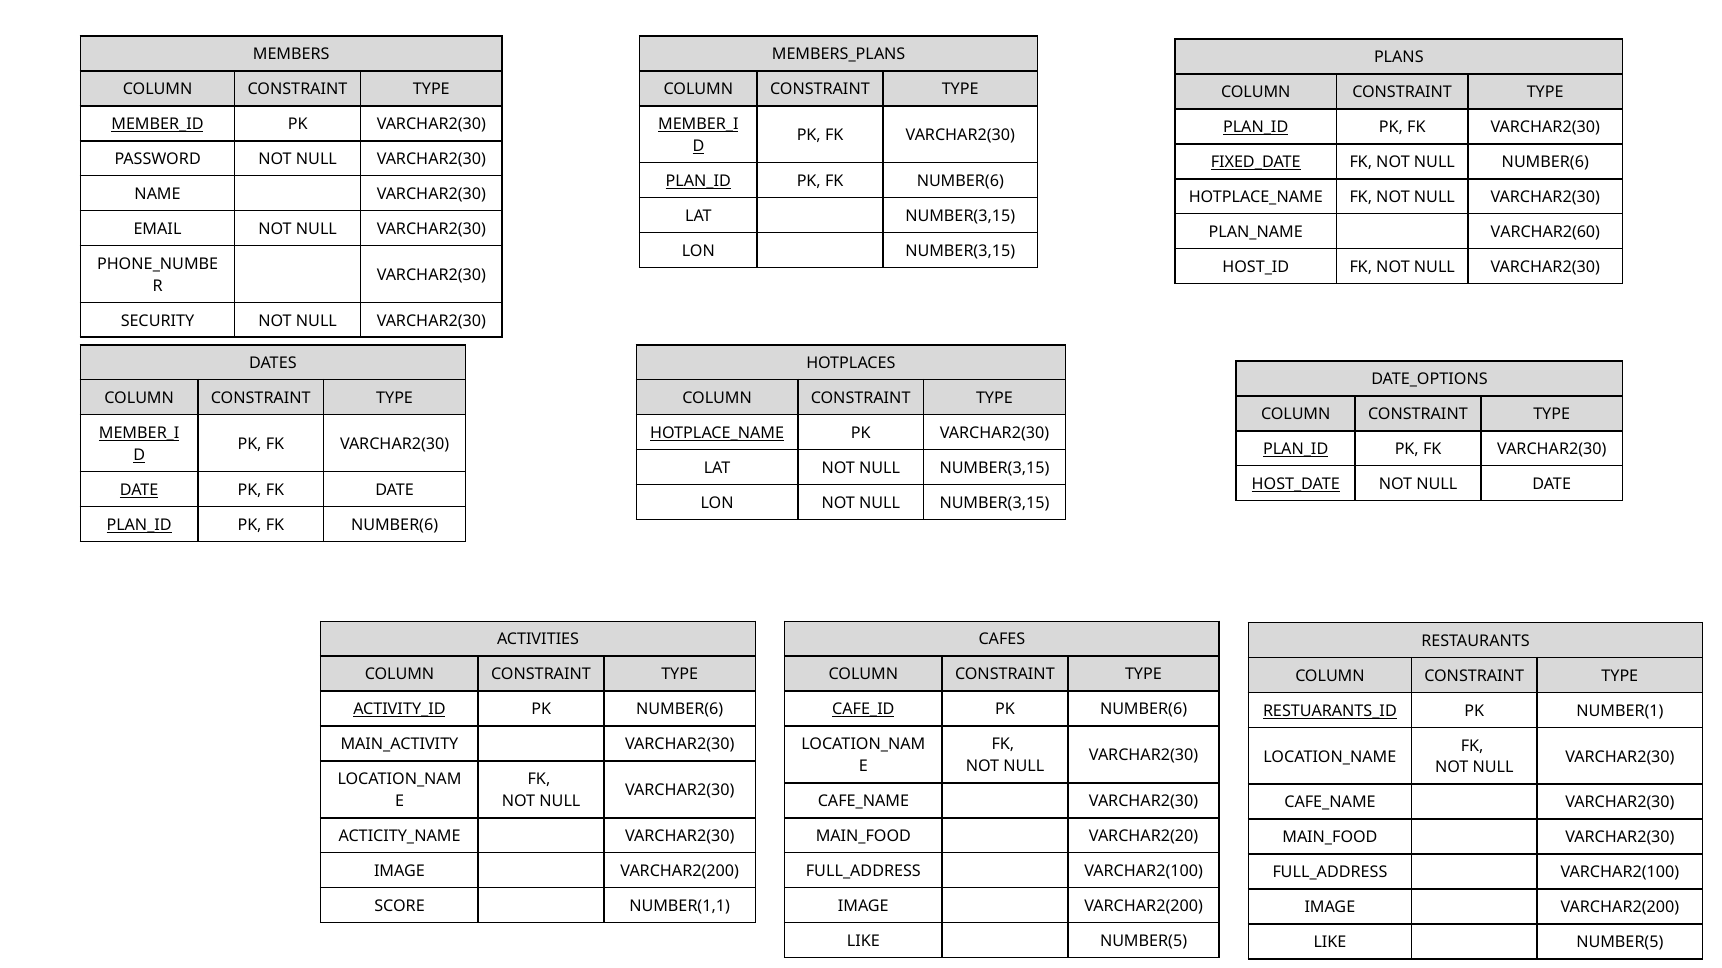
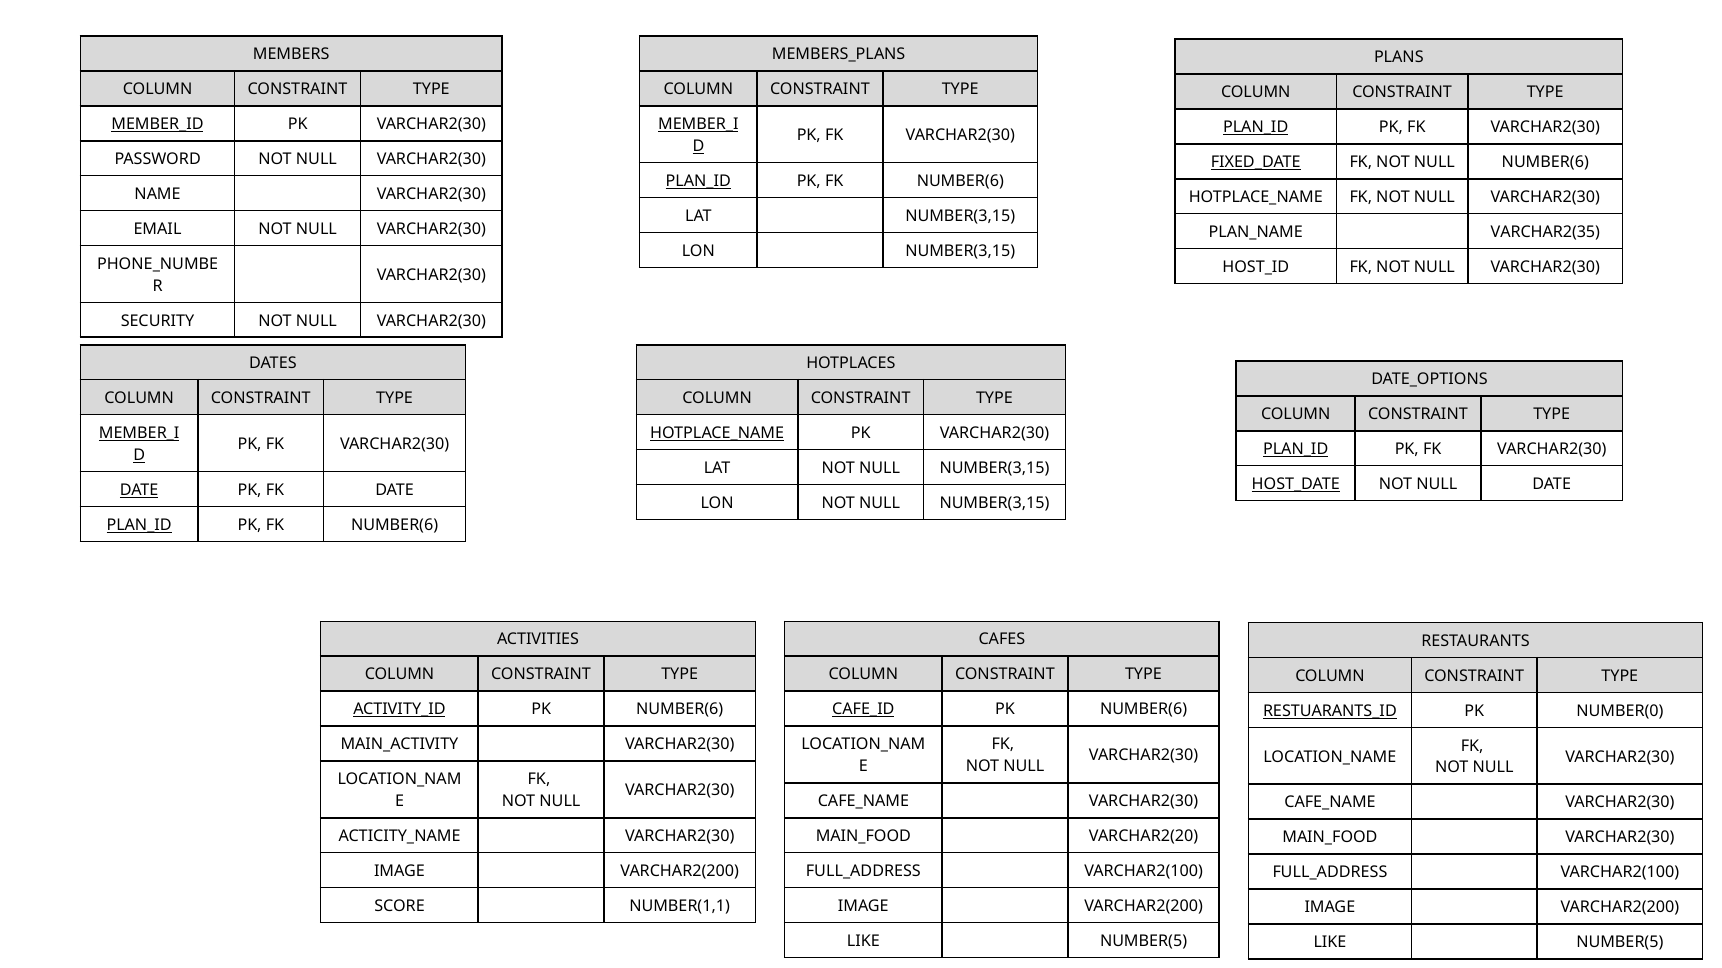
VARCHAR2(60: VARCHAR2(60 -> VARCHAR2(35 (1545, 232)
NUMBER(1: NUMBER(1 -> NUMBER(0 (1620, 711)
